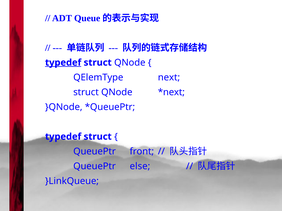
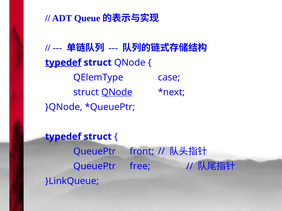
next: next -> case (169, 78)
QNode underline: none -> present (117, 92)
else: else -> free (140, 167)
